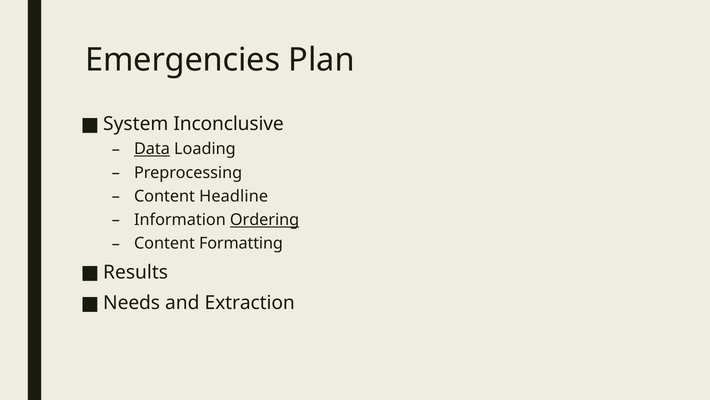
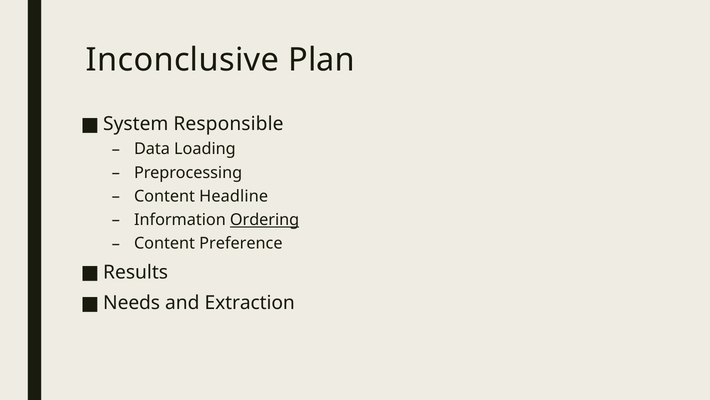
Emergencies: Emergencies -> Inconclusive (182, 60)
Inconclusive: Inconclusive -> Responsible (228, 124)
Data underline: present -> none (152, 149)
Formatting: Formatting -> Preference (241, 243)
